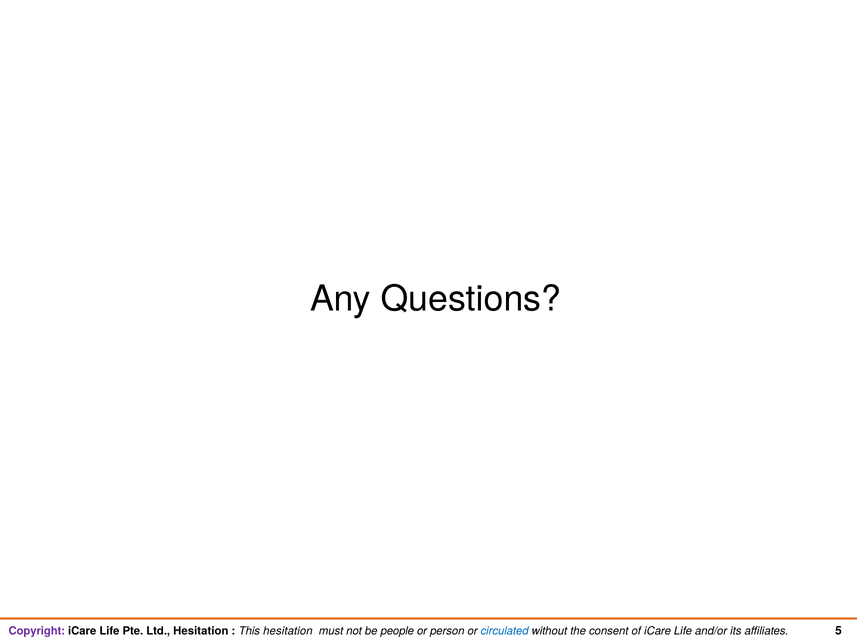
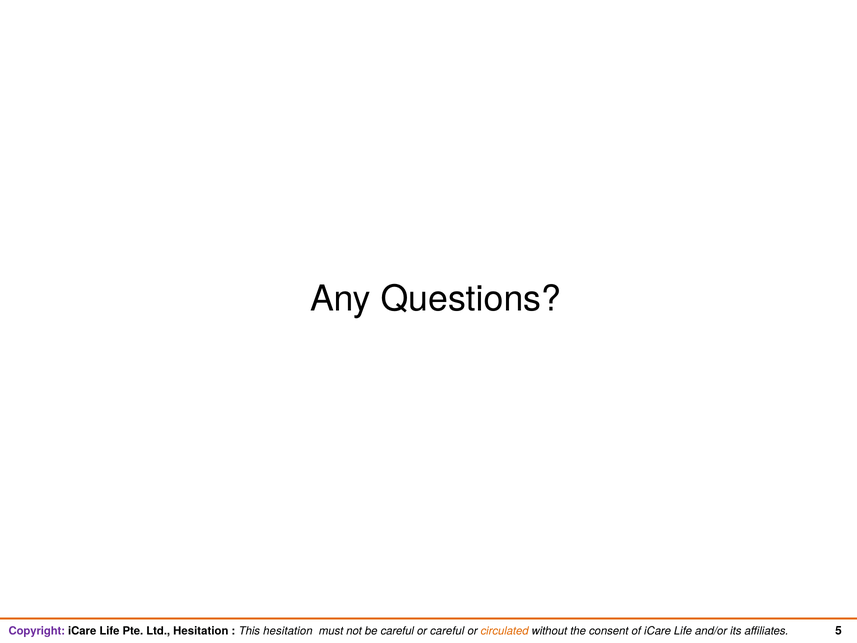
be people: people -> careful (397, 631)
or person: person -> careful (447, 631)
circulated colour: blue -> orange (505, 631)
